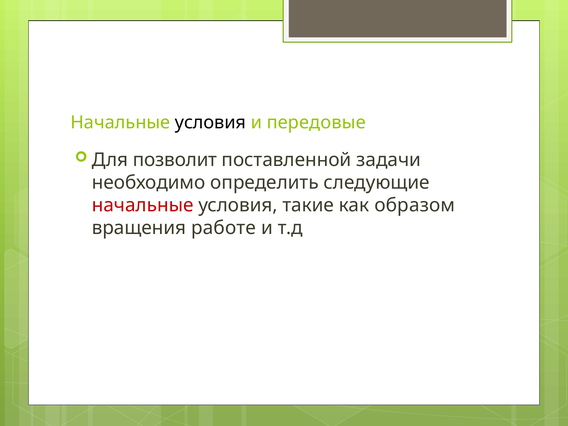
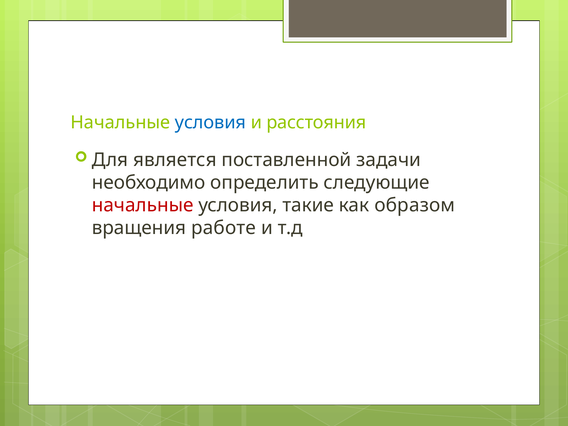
условия colour: black -> blue (210, 122)
передовые: передовые -> расстояния (316, 122)
позволит: позволит -> является (175, 160)
